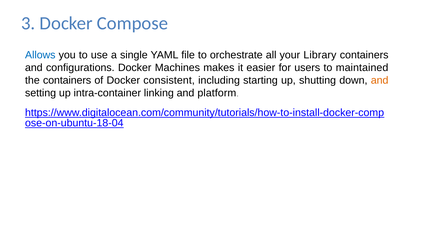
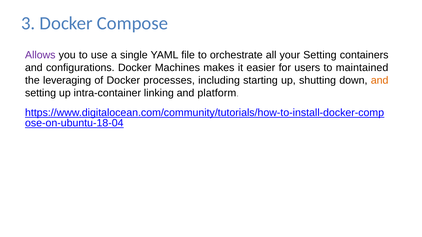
Allows colour: blue -> purple (40, 55)
your Library: Library -> Setting (320, 55)
the containers: containers -> leveraging (67, 80)
consistent: consistent -> processes (169, 80)
